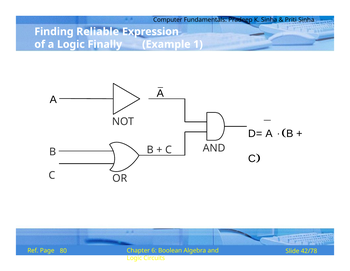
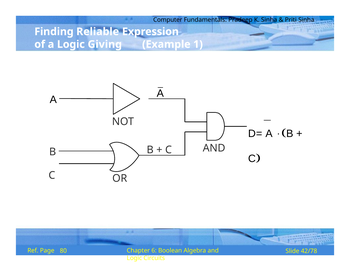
Finally: Finally -> Giving (105, 44)
